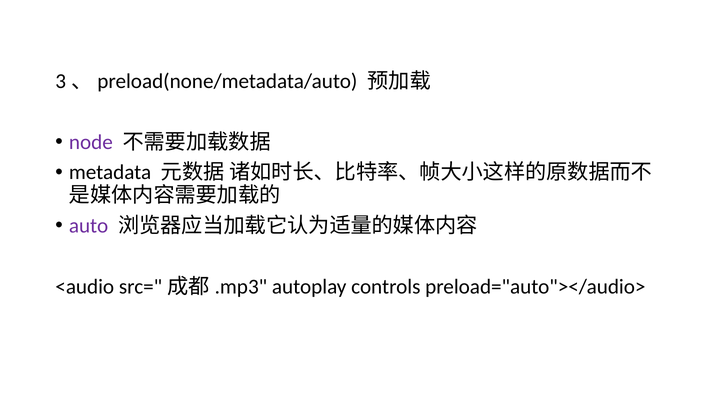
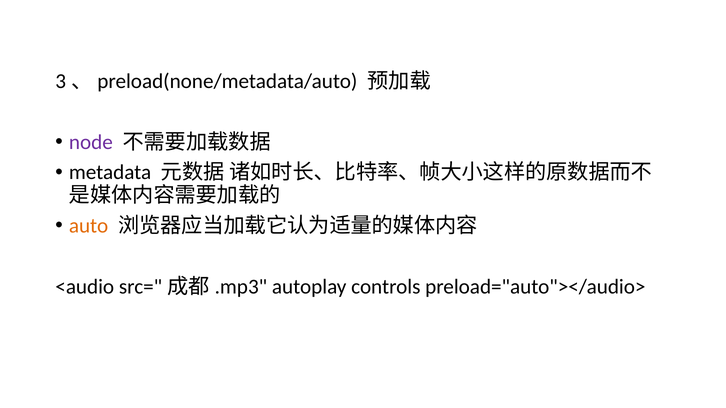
auto colour: purple -> orange (89, 226)
